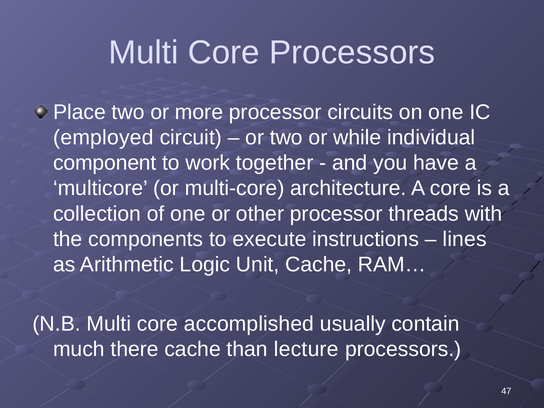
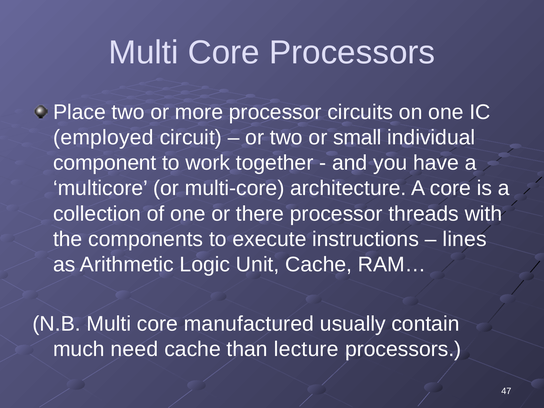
while: while -> small (357, 137)
other: other -> there (260, 214)
accomplished: accomplished -> manufactured (249, 324)
there: there -> need (134, 349)
